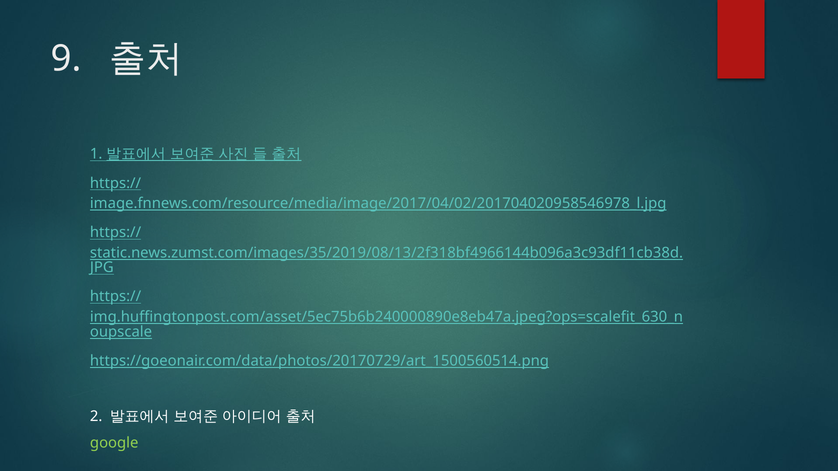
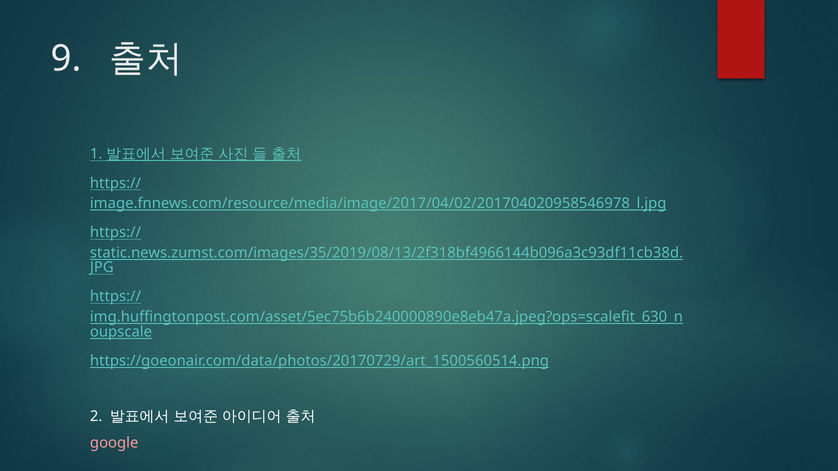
google colour: light green -> pink (114, 443)
